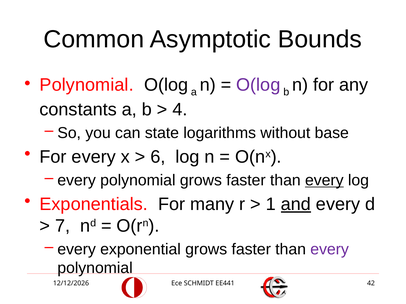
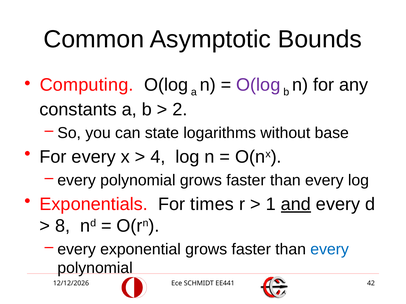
Polynomial: Polynomial -> Computing (87, 85)
4: 4 -> 2 (180, 110)
6: 6 -> 4 (158, 157)
every underline: present -> none (324, 181)
many: many -> times (212, 205)
7: 7 -> 8 (63, 226)
every colour: purple -> blue (330, 250)
